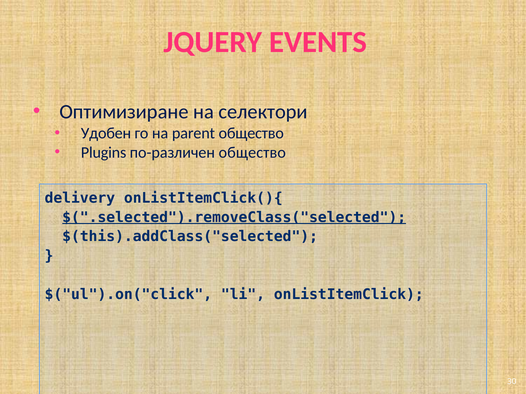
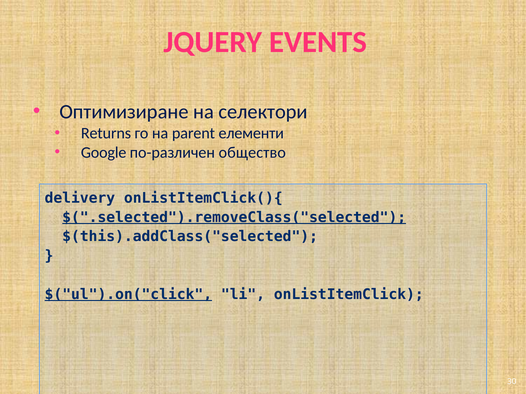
Удобен: Удобен -> Returns (106, 133)
parent общество: общество -> елементи (251, 133)
Plugins: Plugins -> Google (104, 153)
$("ul").on("click underline: none -> present (128, 295)
